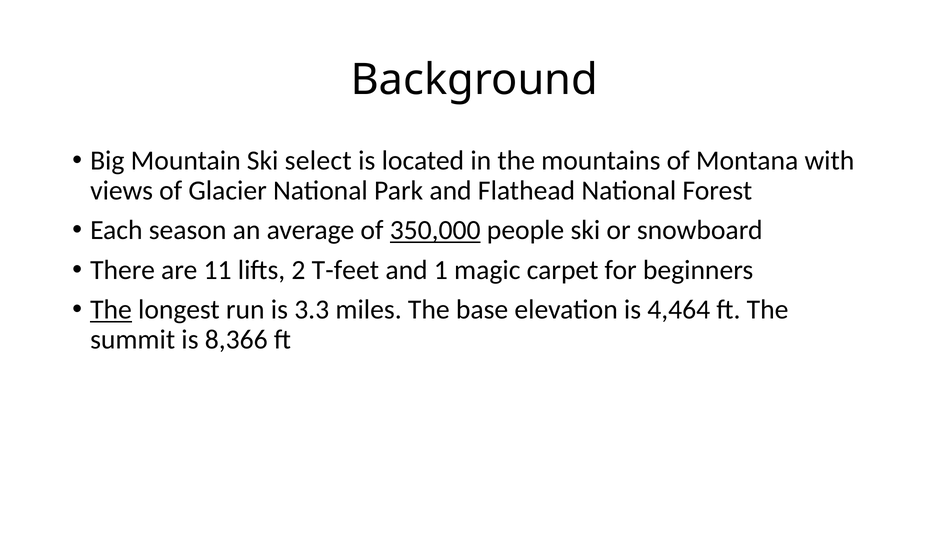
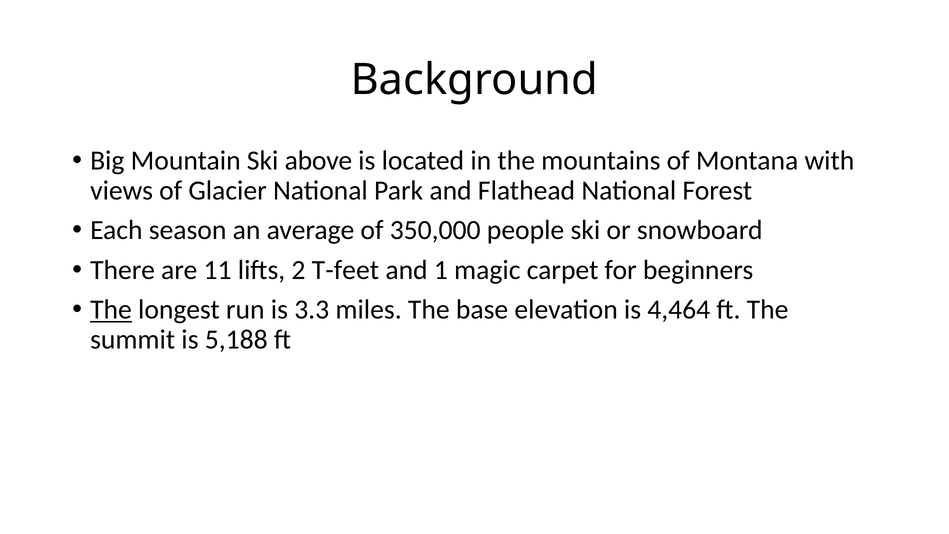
select: select -> above (318, 160)
350,000 underline: present -> none (435, 230)
8,366: 8,366 -> 5,188 (236, 340)
